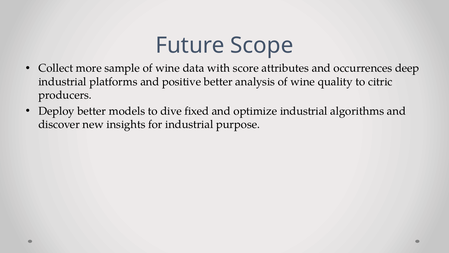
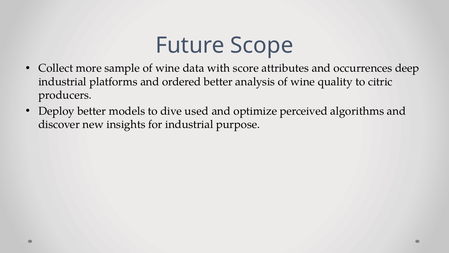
positive: positive -> ordered (182, 82)
fixed: fixed -> used (197, 111)
optimize industrial: industrial -> perceived (304, 111)
